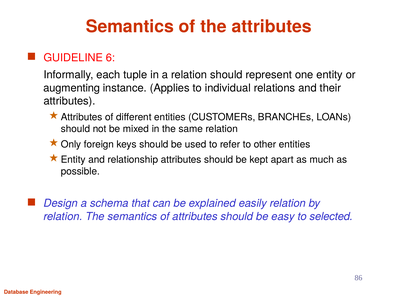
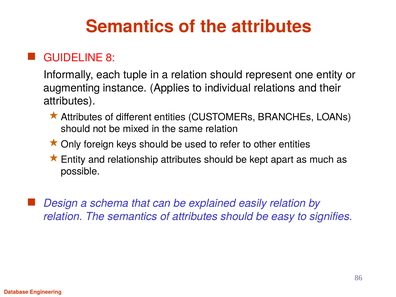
6: 6 -> 8 (111, 58)
selected: selected -> signifies (331, 216)
